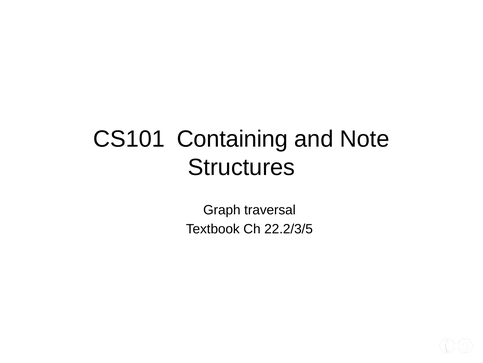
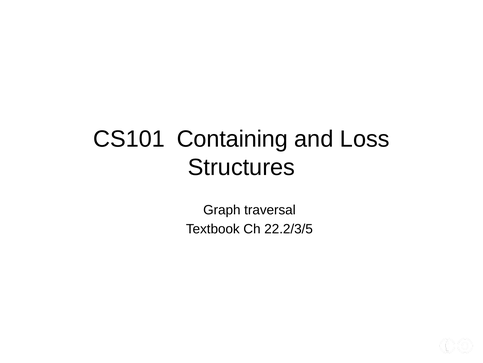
Note: Note -> Loss (365, 139)
